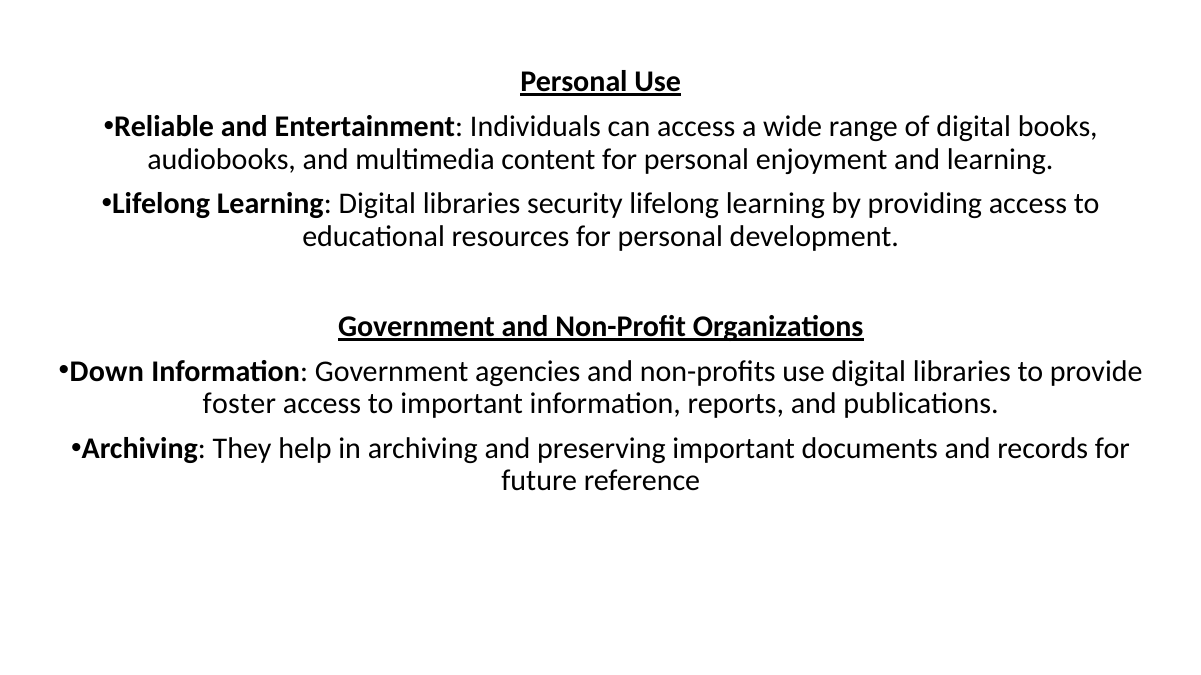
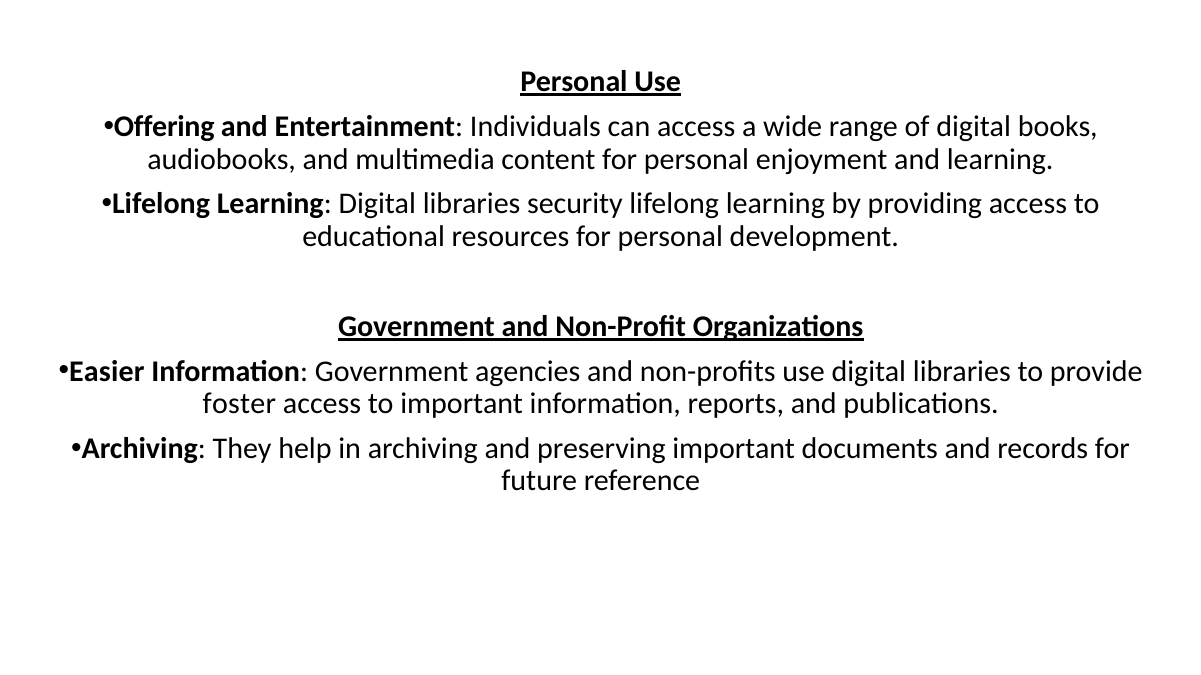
Reliable: Reliable -> Offering (164, 127)
Down: Down -> Easier (107, 371)
